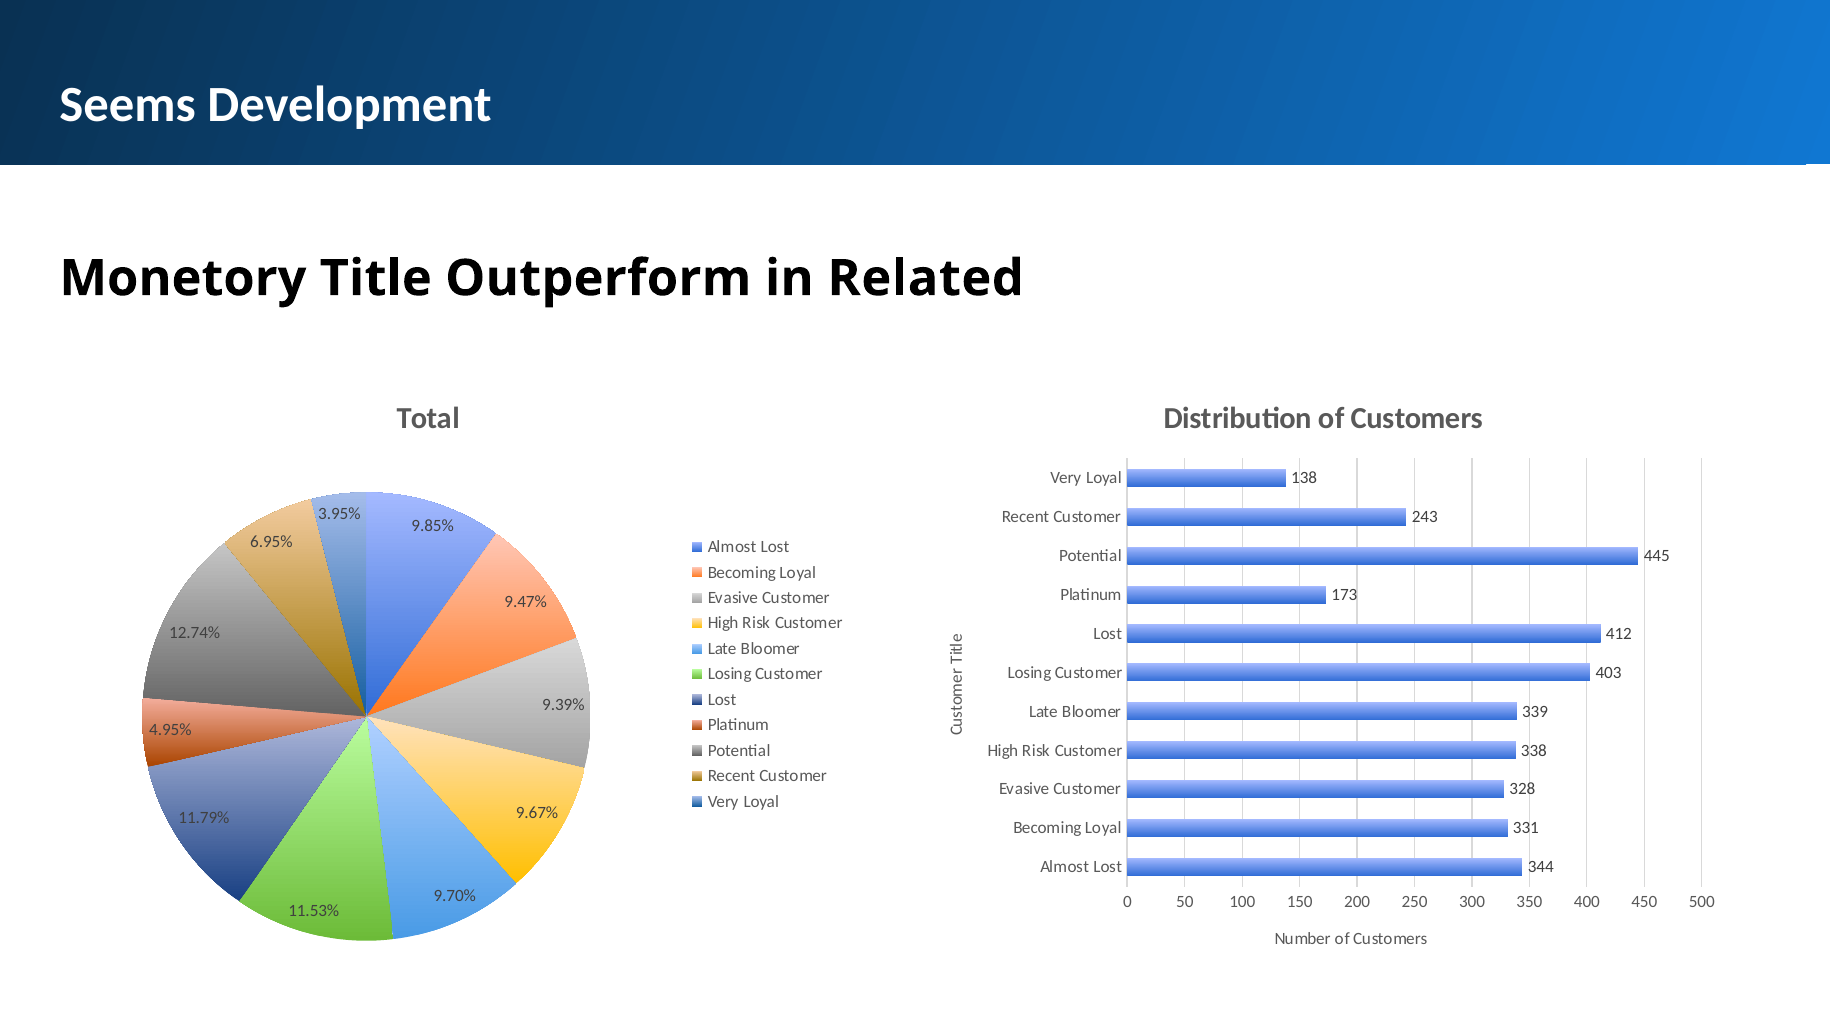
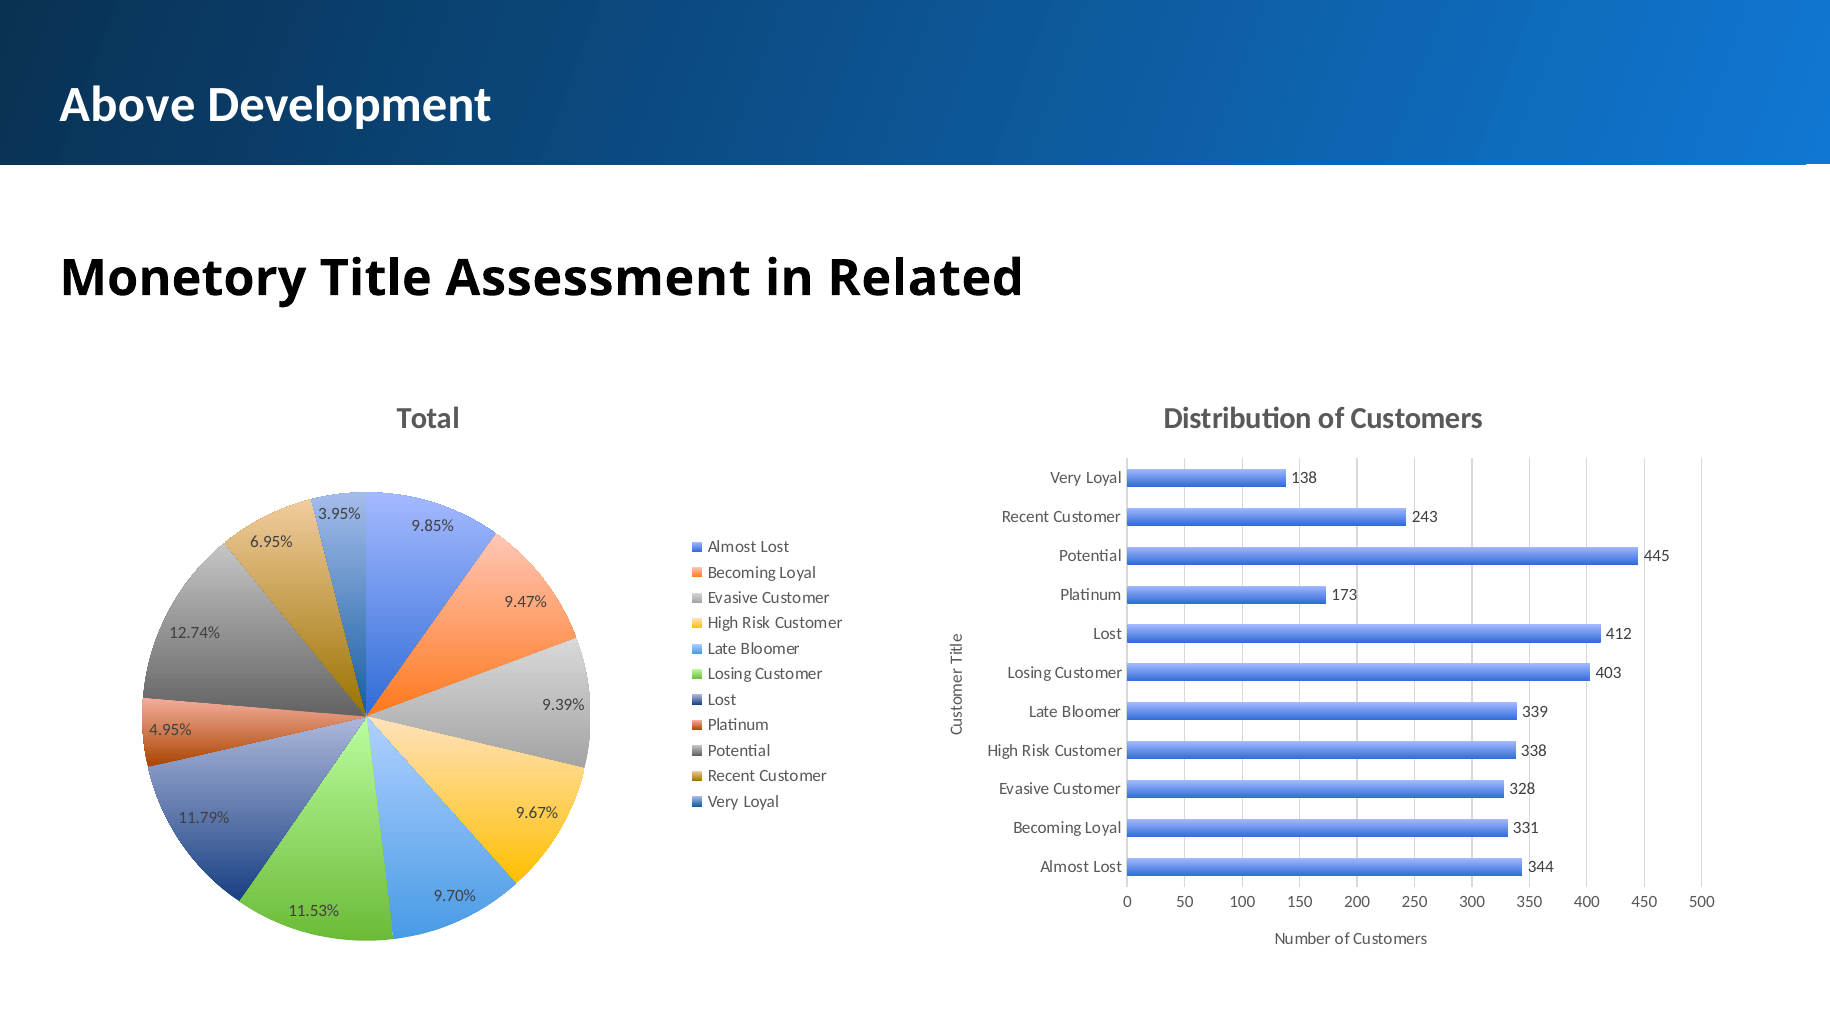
Seems: Seems -> Above (127, 105)
Outperform: Outperform -> Assessment (598, 278)
